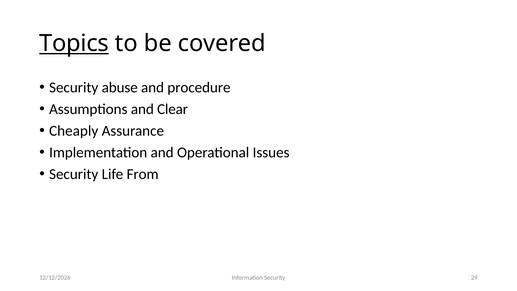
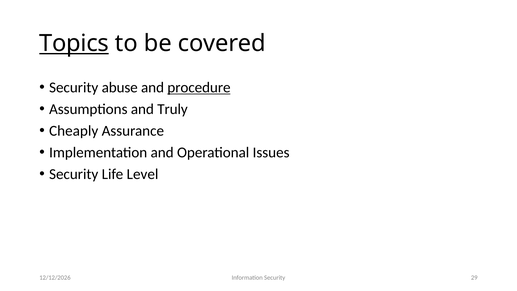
procedure underline: none -> present (199, 87)
Clear: Clear -> Truly (172, 109)
From: From -> Level (143, 174)
